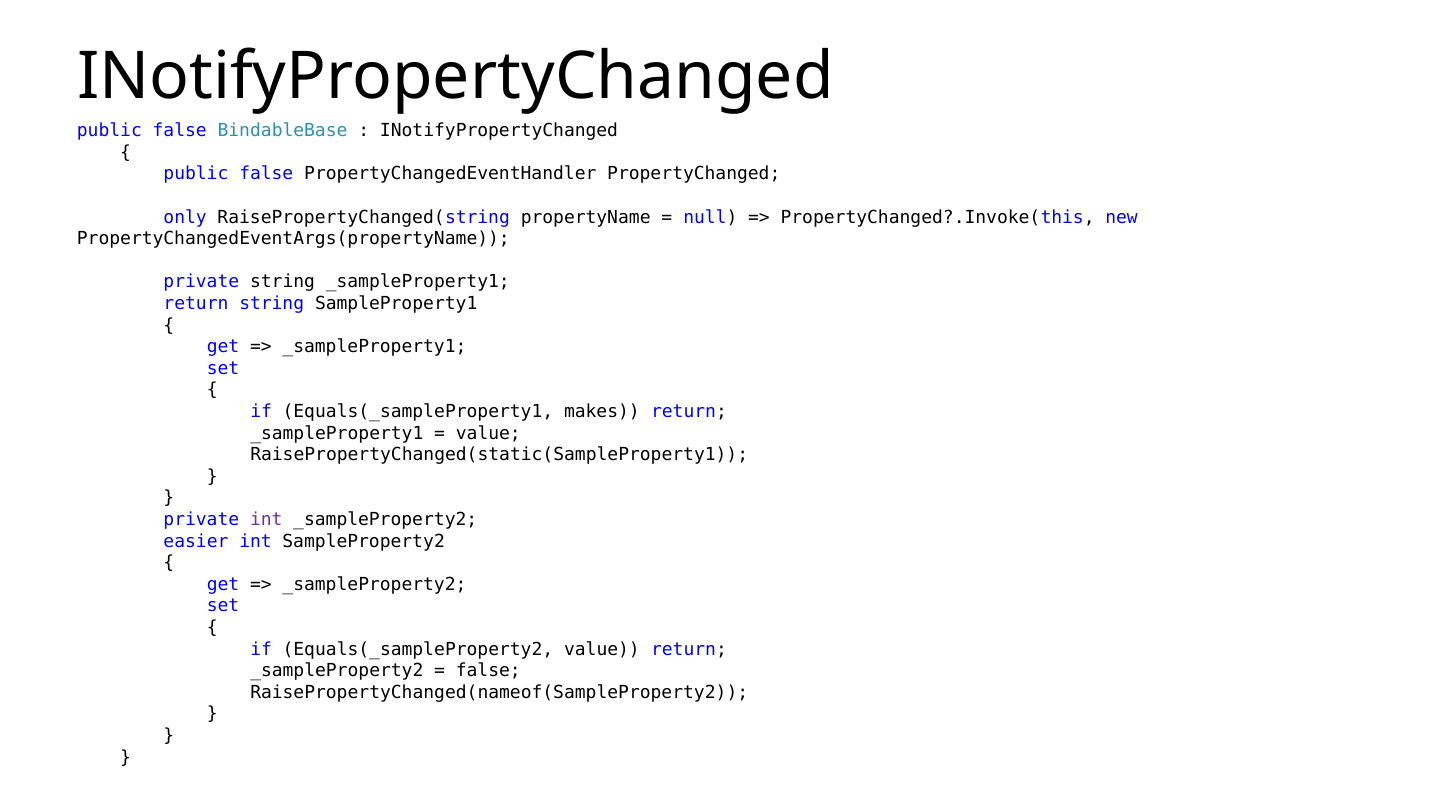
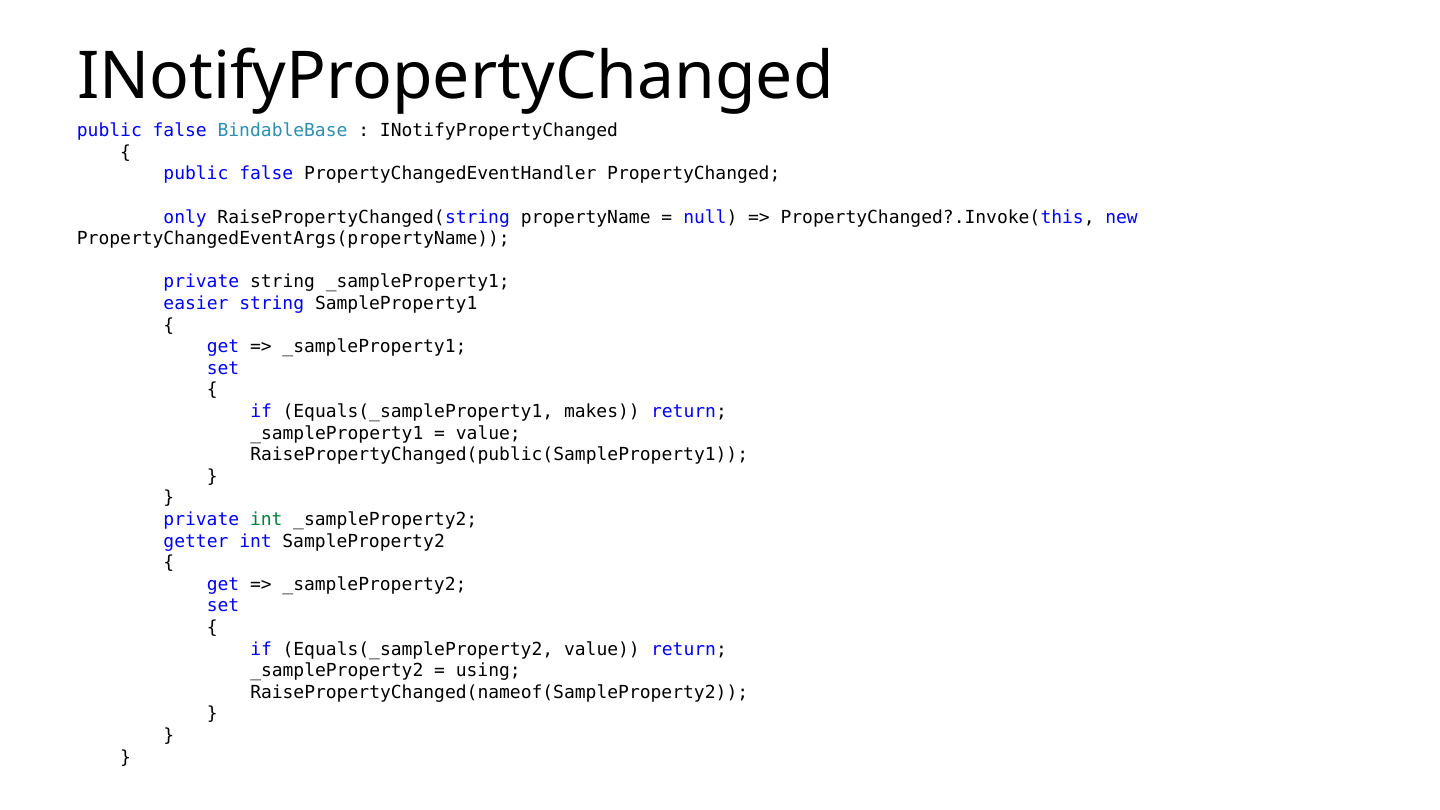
return: return -> easier (196, 304)
RaisePropertyChanged(static(SampleProperty1: RaisePropertyChanged(static(SampleProperty1 -> RaisePropertyChanged(public(SampleProperty1 (499, 455)
int colour: purple -> green (266, 520)
easier: easier -> getter (196, 541)
false: false -> using (488, 671)
